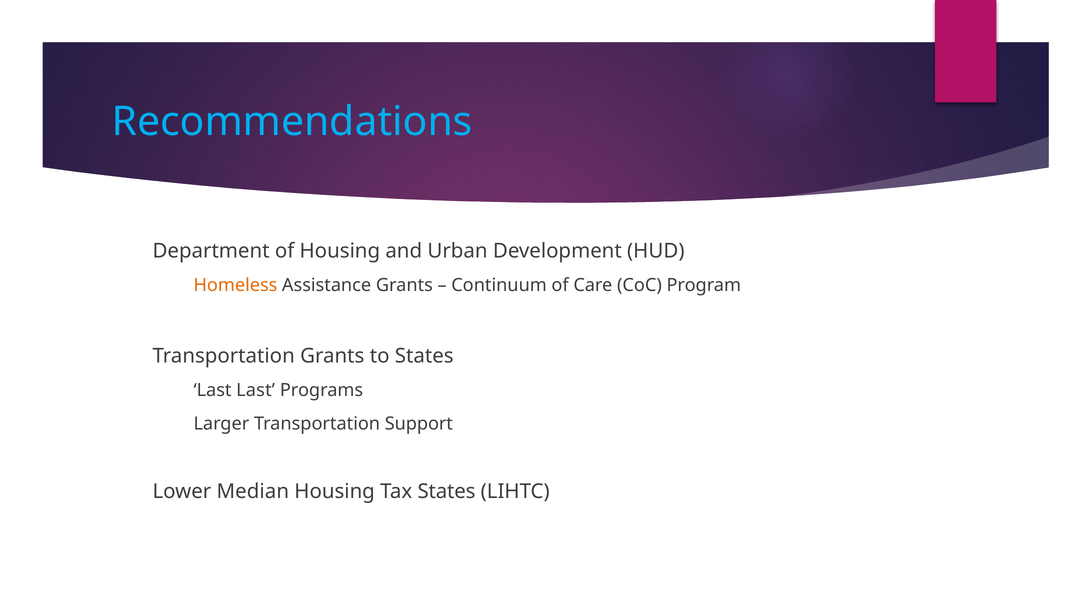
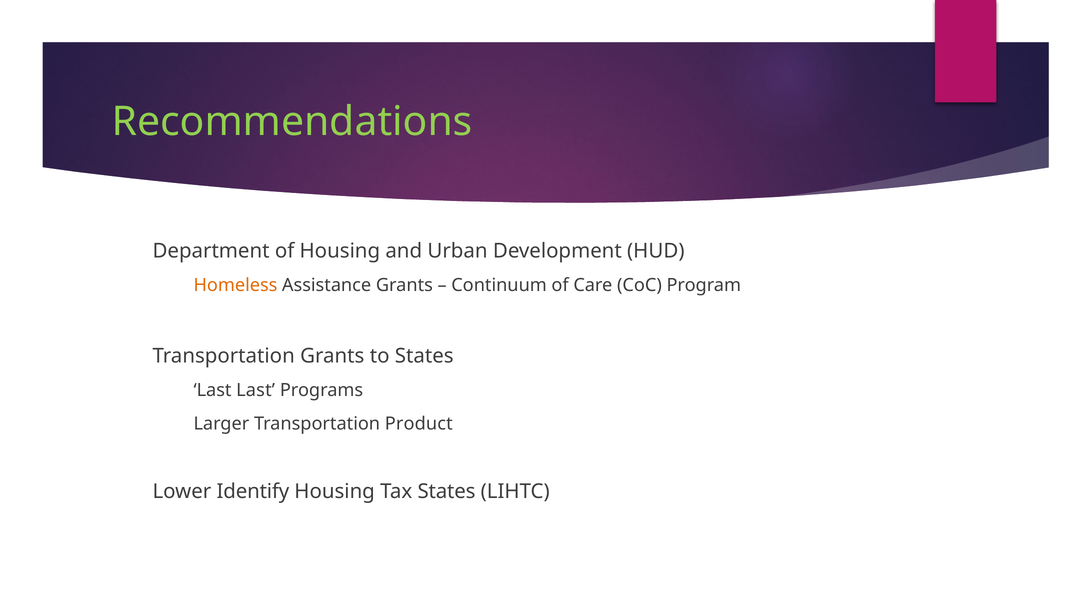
Recommendations colour: light blue -> light green (292, 122)
Support: Support -> Product (419, 424)
Median: Median -> Identify (253, 492)
